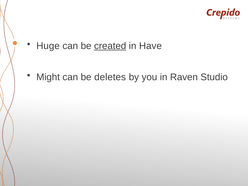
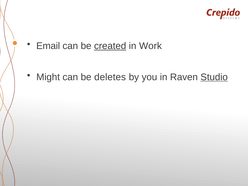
Huge: Huge -> Email (48, 46)
Have: Have -> Work (150, 46)
Studio underline: none -> present (214, 77)
